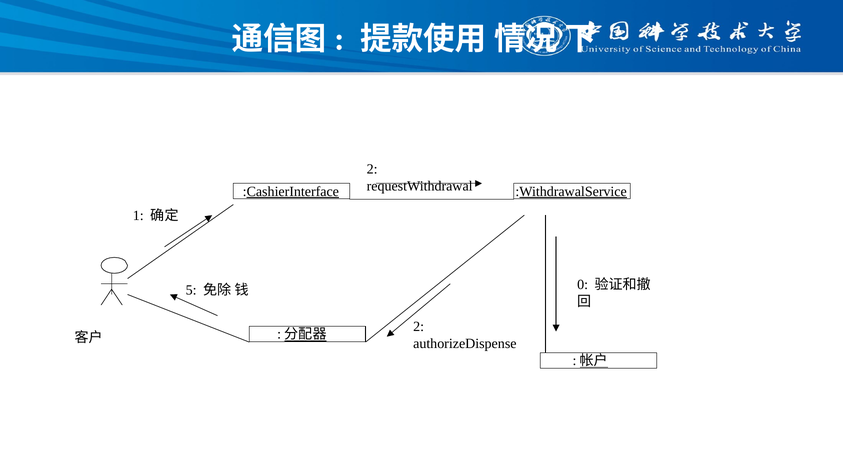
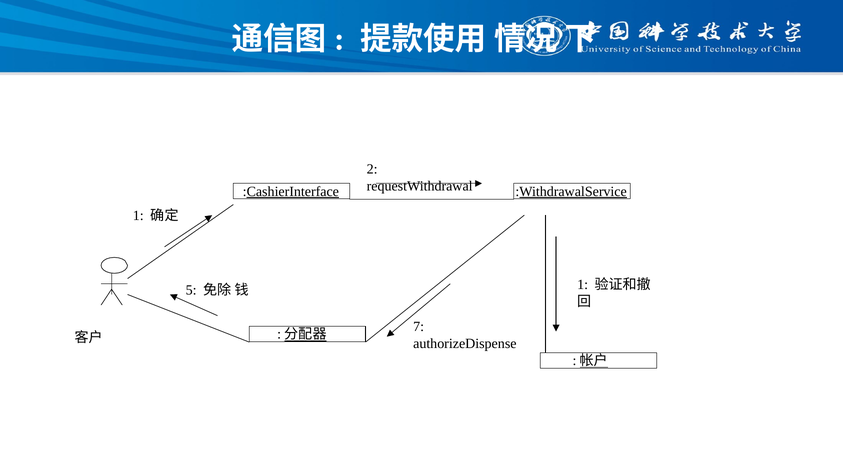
0: 0 -> 1 (583, 285)
2: 2 -> 7 (419, 327)
